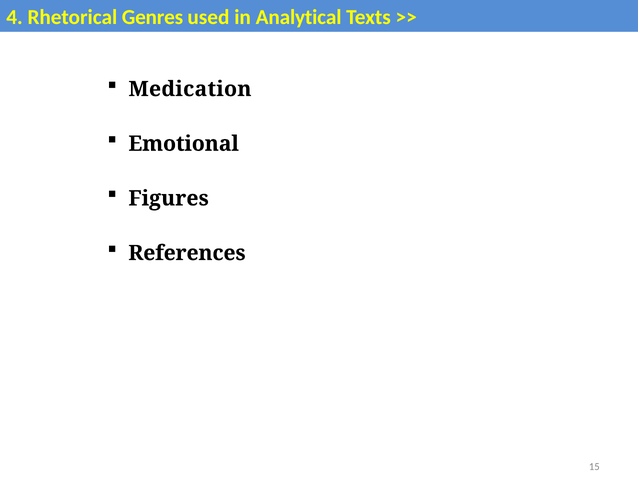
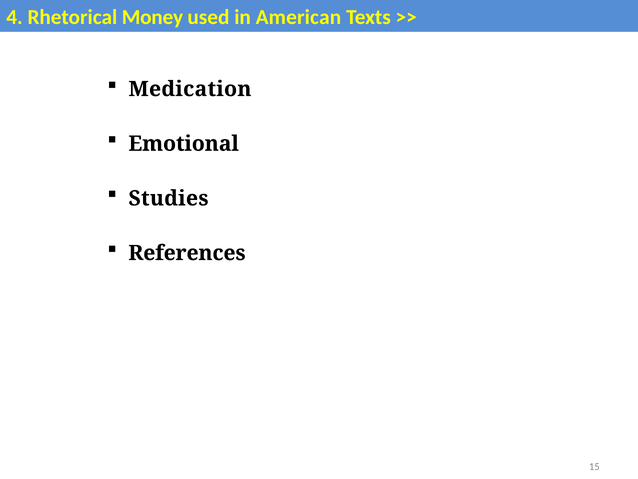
Genres: Genres -> Money (152, 17)
Analytical: Analytical -> American (298, 17)
Figures: Figures -> Studies (168, 198)
